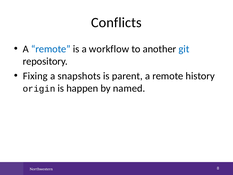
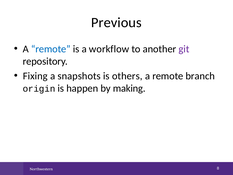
Conflicts: Conflicts -> Previous (116, 23)
git colour: blue -> purple (184, 49)
parent: parent -> others (127, 76)
history: history -> branch (200, 76)
named: named -> making (129, 88)
